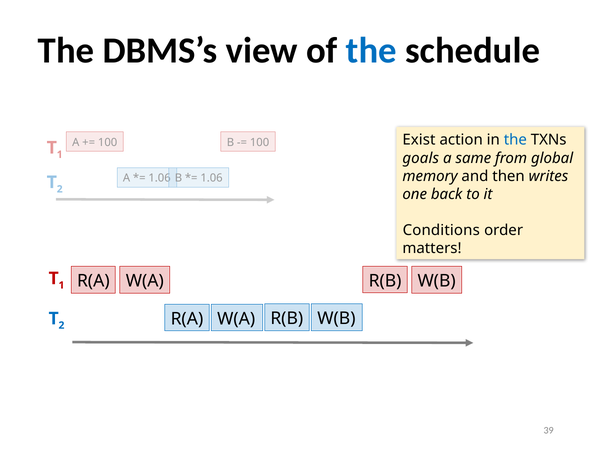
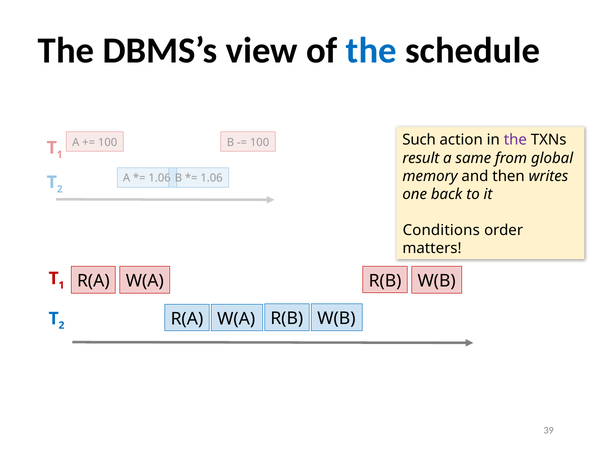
Exist: Exist -> Such (419, 140)
the colour: blue -> purple (515, 140)
goals: goals -> result (421, 158)
